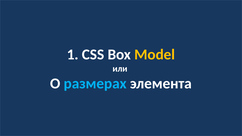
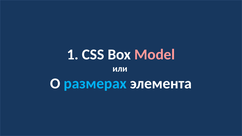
Model colour: yellow -> pink (155, 55)
